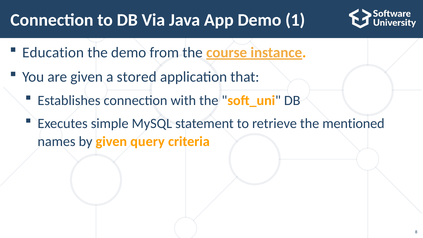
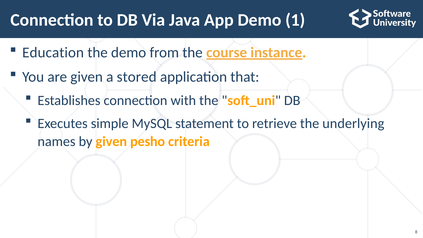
mentioned: mentioned -> underlying (353, 124)
query: query -> pesho (148, 141)
